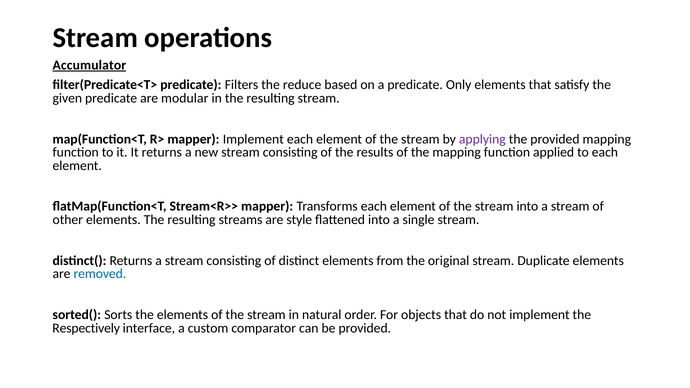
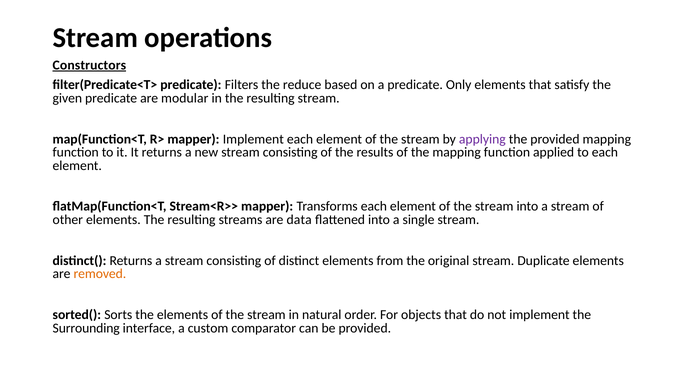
Accumulator: Accumulator -> Constructors (89, 65)
style: style -> data (299, 220)
removed colour: blue -> orange (100, 274)
Respectively: Respectively -> Surrounding (86, 328)
